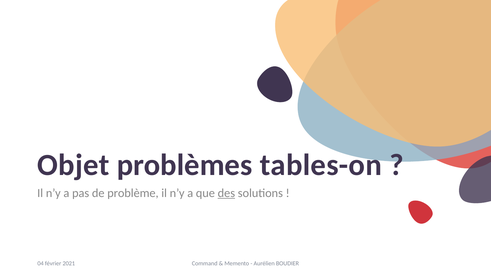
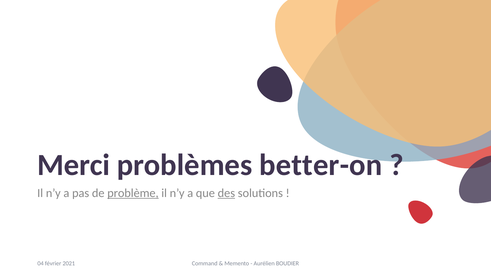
Objet: Objet -> Merci (74, 165)
tables-on: tables-on -> better-on (321, 165)
problème underline: none -> present (133, 193)
